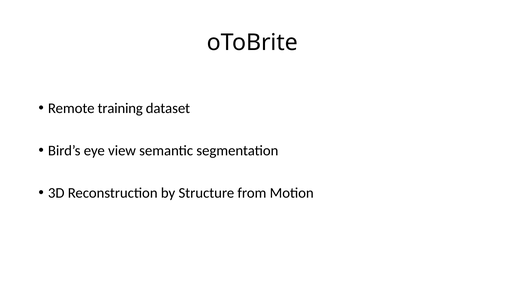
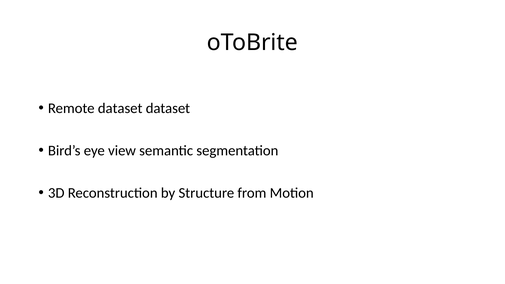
Remote training: training -> dataset (120, 108)
